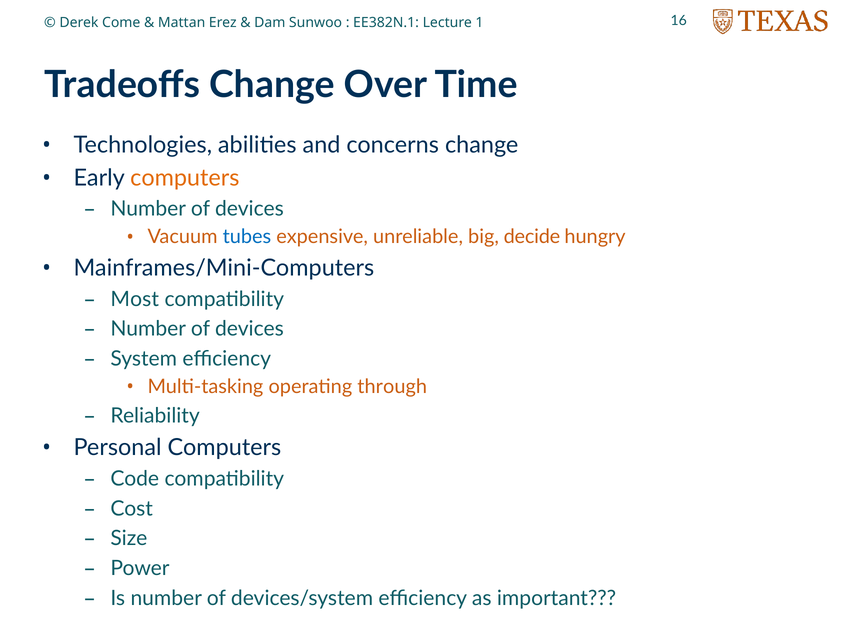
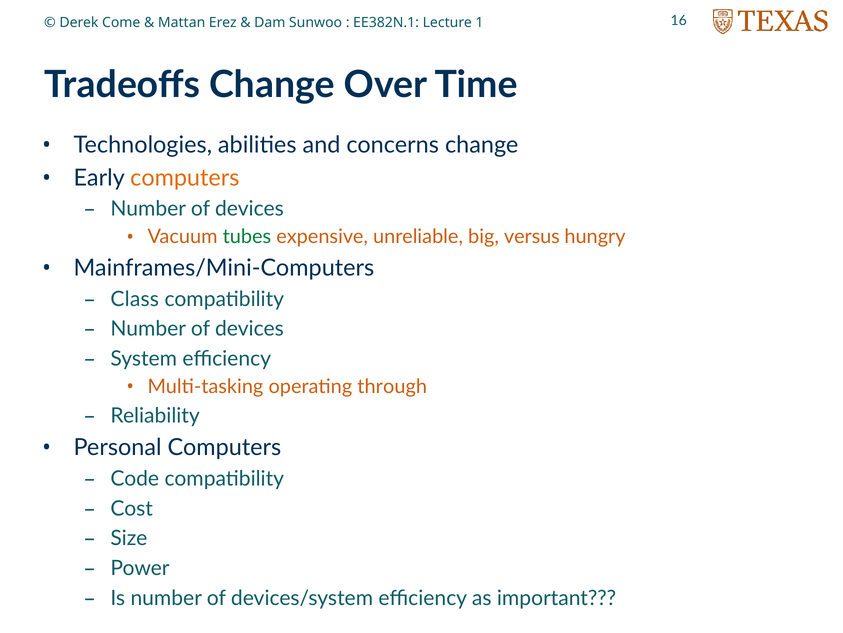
tubes colour: blue -> green (247, 237)
decide: decide -> versus (532, 237)
Most: Most -> Class (135, 299)
